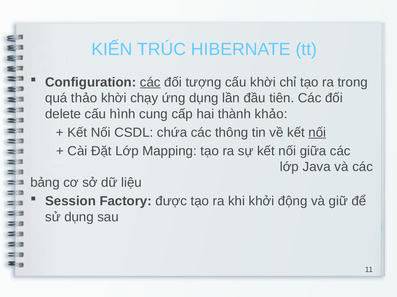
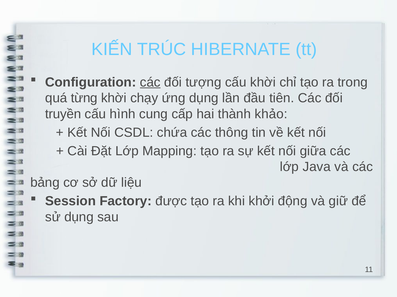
thảo: thảo -> từng (84, 98)
delete: delete -> truyền (63, 114)
nối underline: present -> none (317, 133)
